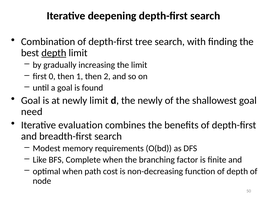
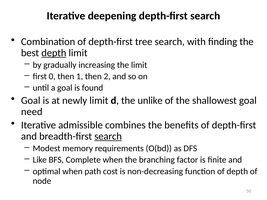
the newly: newly -> unlike (150, 101)
evaluation: evaluation -> admissible (81, 125)
search underline: none -> present (108, 136)
